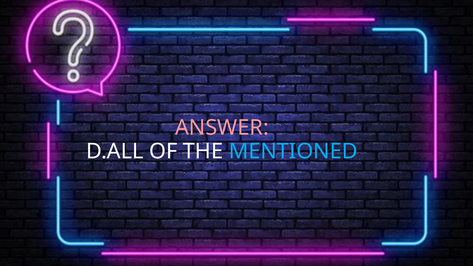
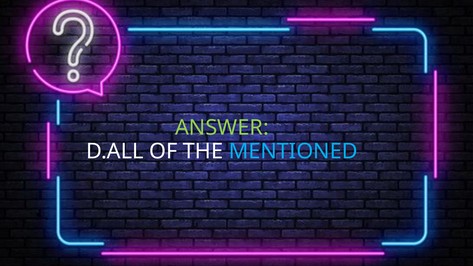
ANSWER colour: pink -> light green (222, 128)
